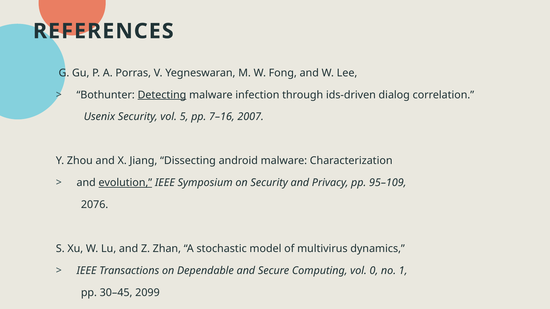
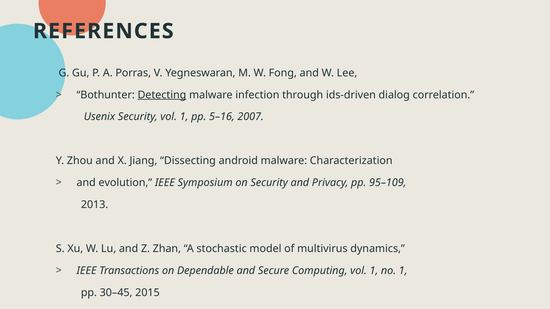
Security vol 5: 5 -> 1 (184, 117)
7–16: 7–16 -> 5–16 (222, 117)
evolution underline: present -> none (125, 183)
2076: 2076 -> 2013 (95, 205)
Computing vol 0: 0 -> 1 (374, 271)
2099: 2099 -> 2015 (147, 293)
